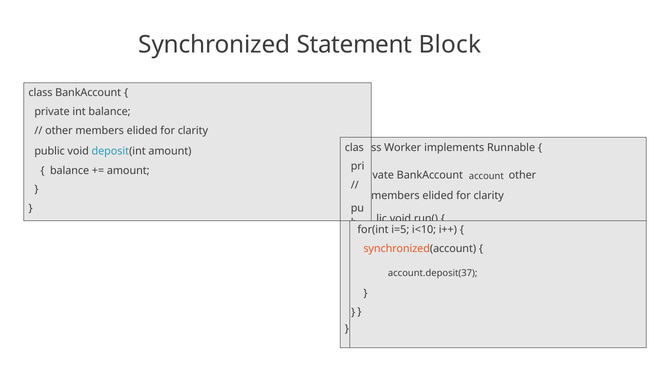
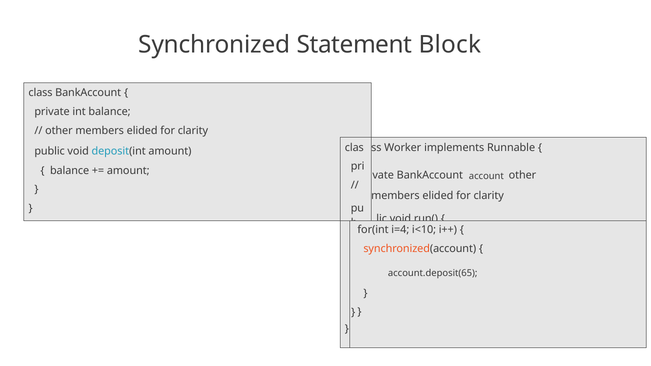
i=5: i=5 -> i=4 (400, 230)
account.deposit(37: account.deposit(37 -> account.deposit(65 (433, 273)
